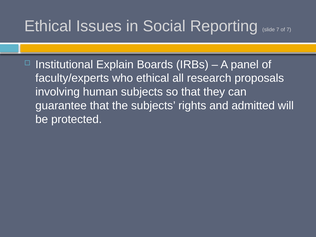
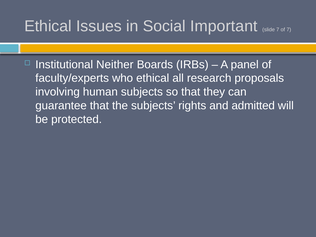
Reporting: Reporting -> Important (224, 26)
Explain: Explain -> Neither (115, 65)
